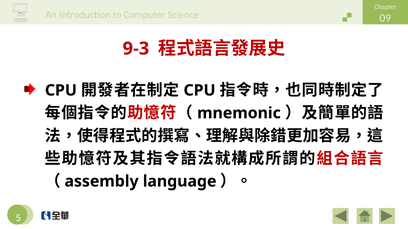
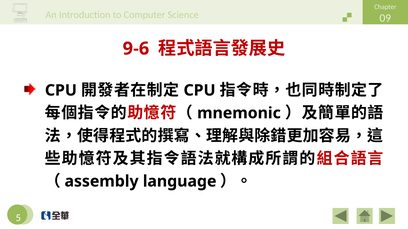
9-3: 9-3 -> 9-6 (136, 49)
